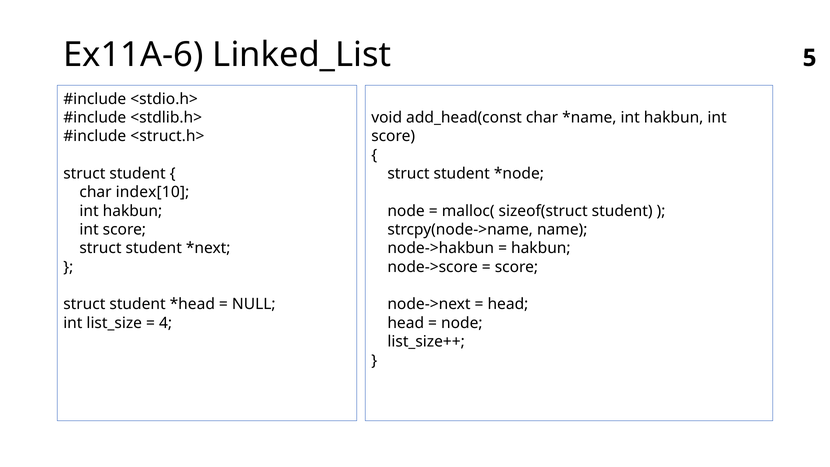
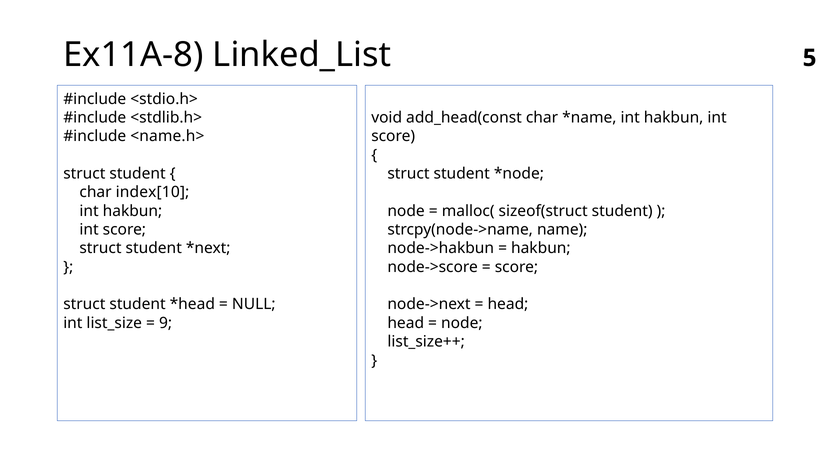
Ex11A-6: Ex11A-6 -> Ex11A-8 (133, 55)
<struct.h>: <struct.h> -> <name.h> (167, 136)
4: 4 -> 9 (166, 323)
